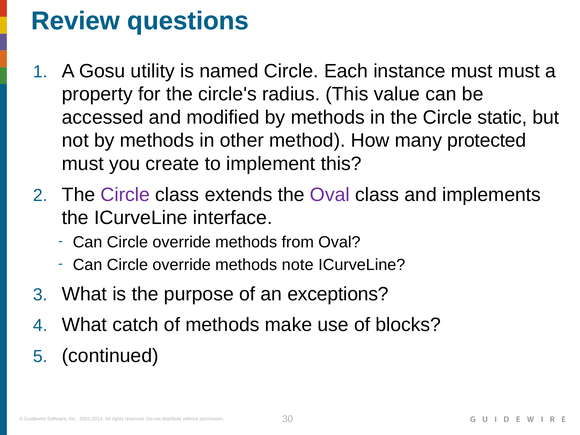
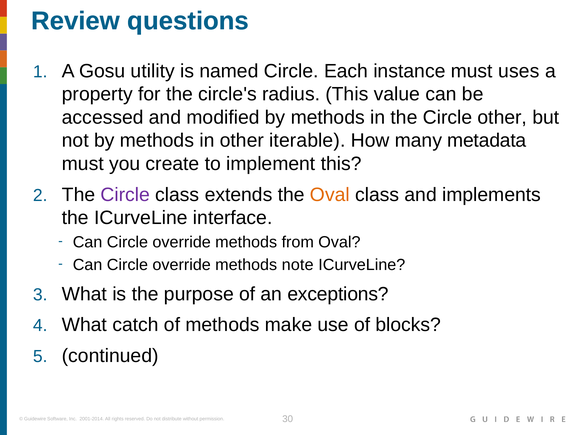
must must: must -> uses (519, 71)
Circle static: static -> other (502, 117)
method: method -> iterable (307, 141)
protected: protected -> metadata (487, 141)
Oval colour: purple -> orange (330, 195)
